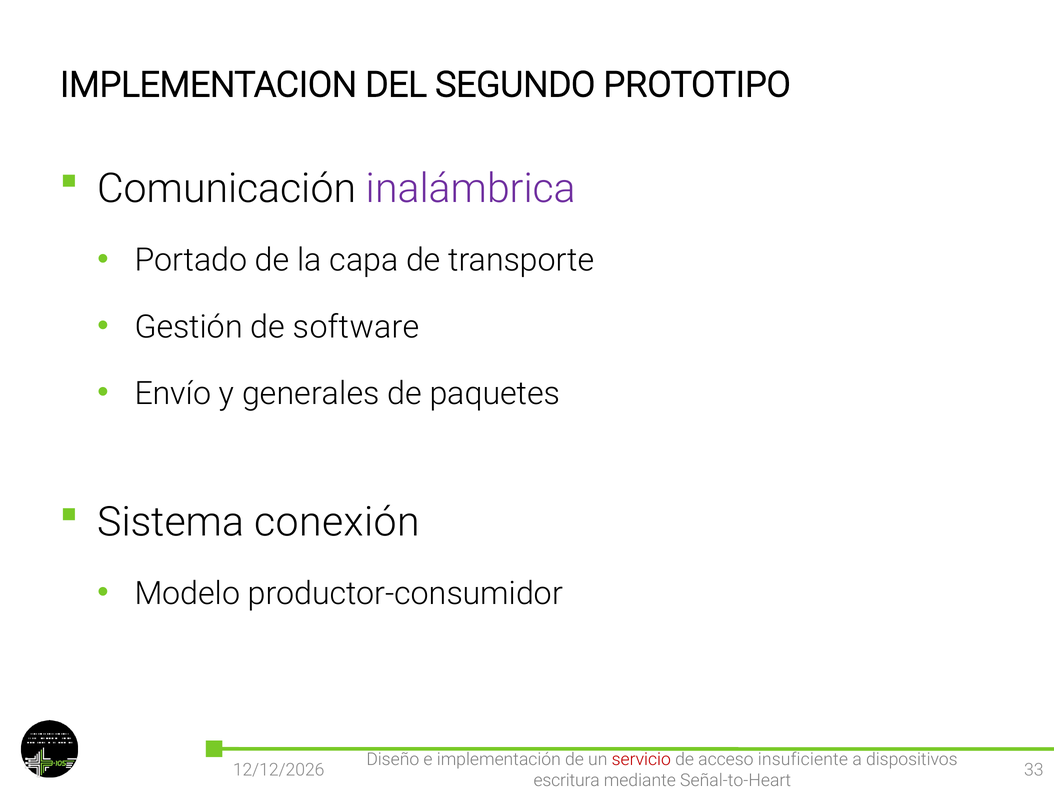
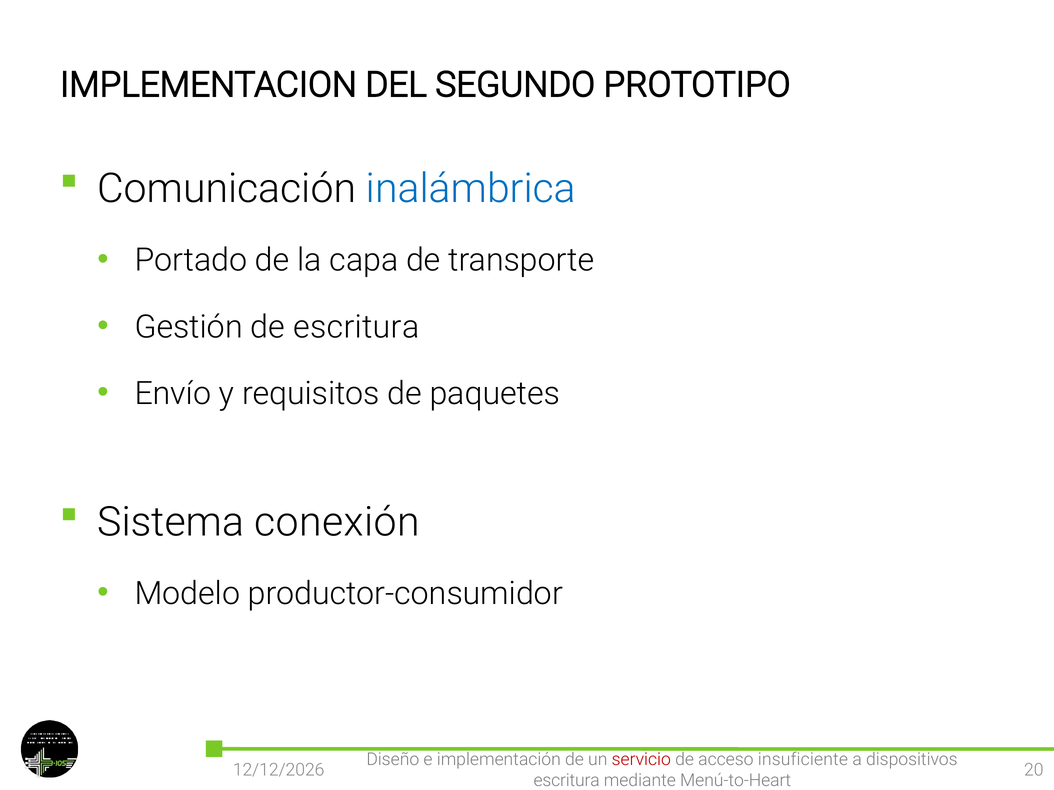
inalámbrica colour: purple -> blue (471, 189)
de software: software -> escritura (356, 327)
generales: generales -> requisitos (311, 394)
33: 33 -> 20 (1034, 771)
Señal-to-Heart: Señal-to-Heart -> Menú-to-Heart (736, 781)
